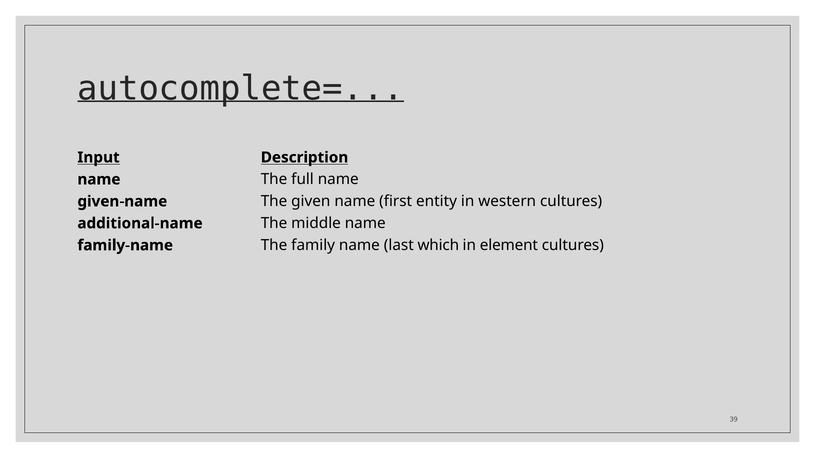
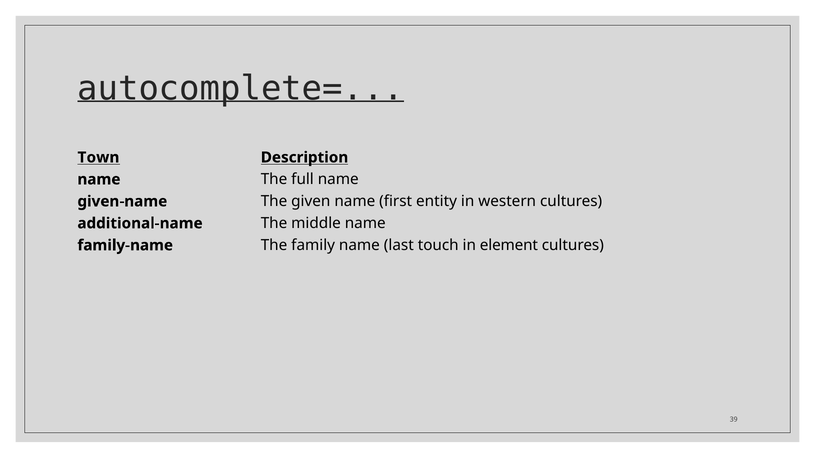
Input: Input -> Town (98, 158)
which: which -> touch (438, 246)
